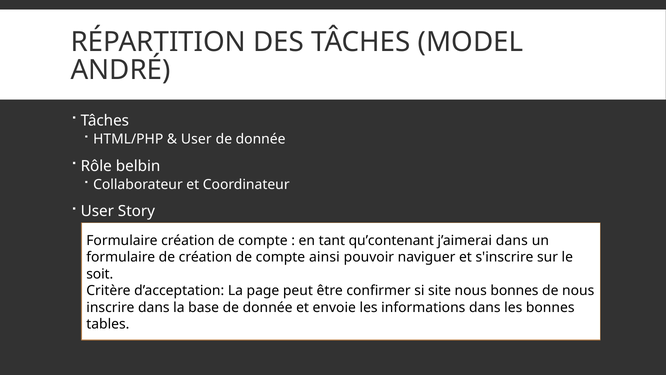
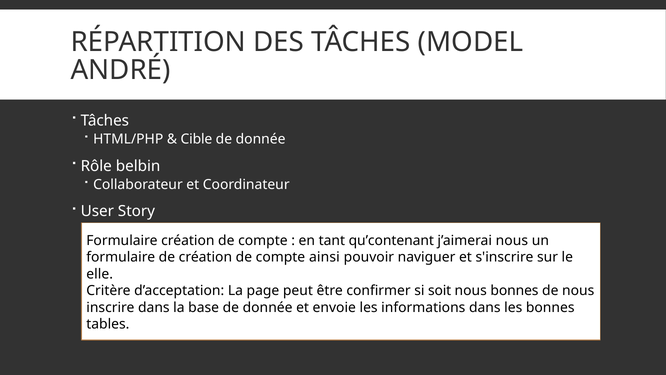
User: User -> Cible (196, 139)
j’aimerai dans: dans -> nous (512, 240)
soit: soit -> elle (100, 274)
site: site -> soit (440, 290)
